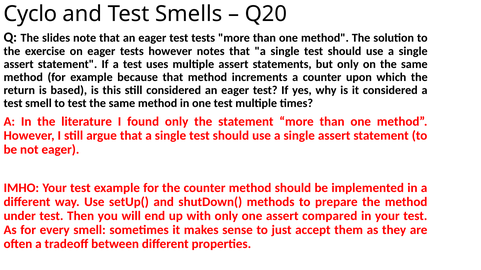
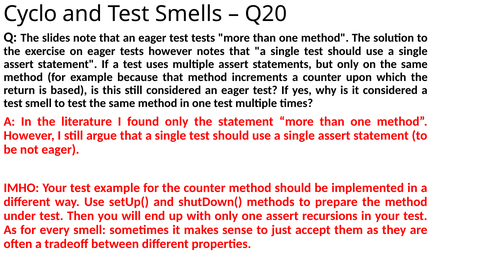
compared: compared -> recursions (330, 216)
